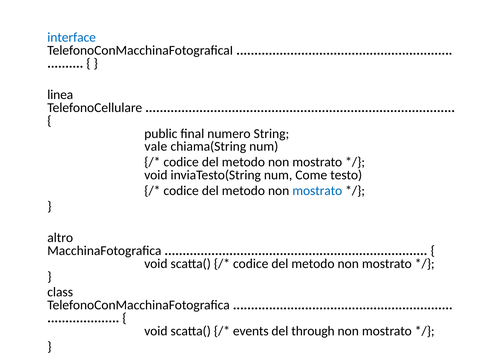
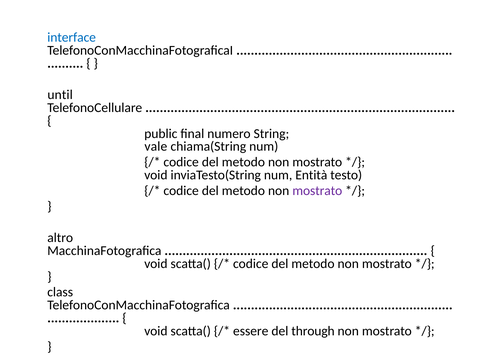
linea: linea -> until (60, 95)
Come: Come -> Entità (311, 175)
mostrato colour: blue -> purple (317, 191)
events: events -> essere (251, 331)
